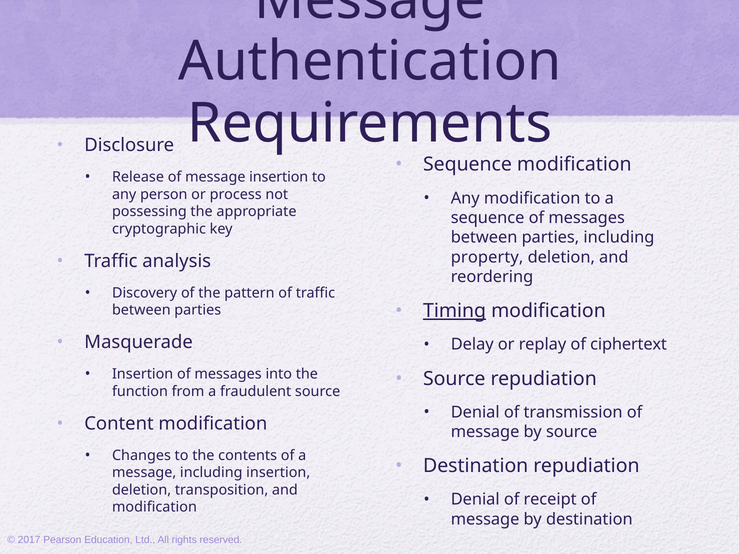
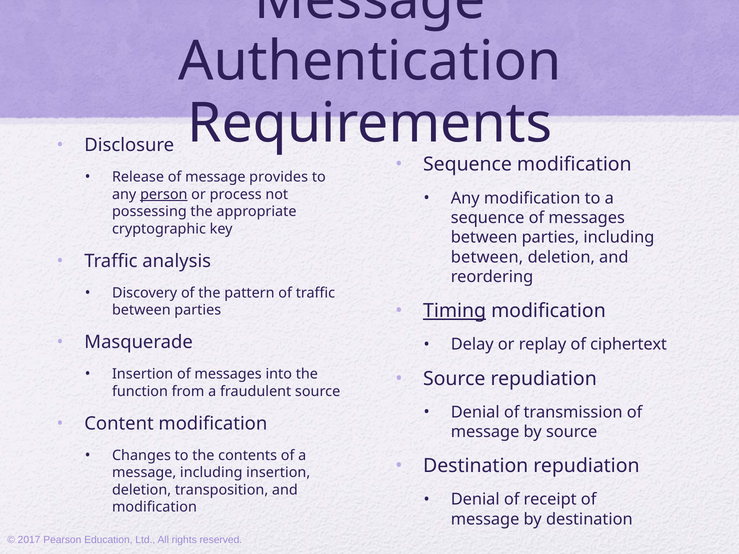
message insertion: insertion -> provides (279, 177)
person underline: none -> present (164, 194)
property: property -> between (487, 257)
